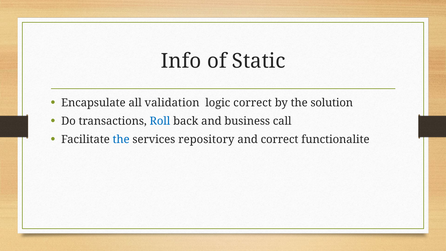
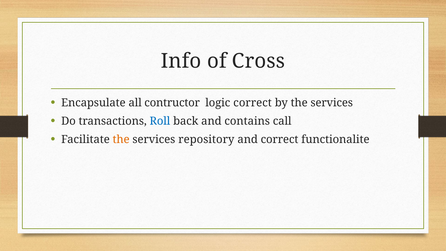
Static: Static -> Cross (259, 61)
validation: validation -> contructor (172, 103)
by the solution: solution -> services (332, 103)
business: business -> contains (247, 121)
the colour: blue -> orange (121, 139)
